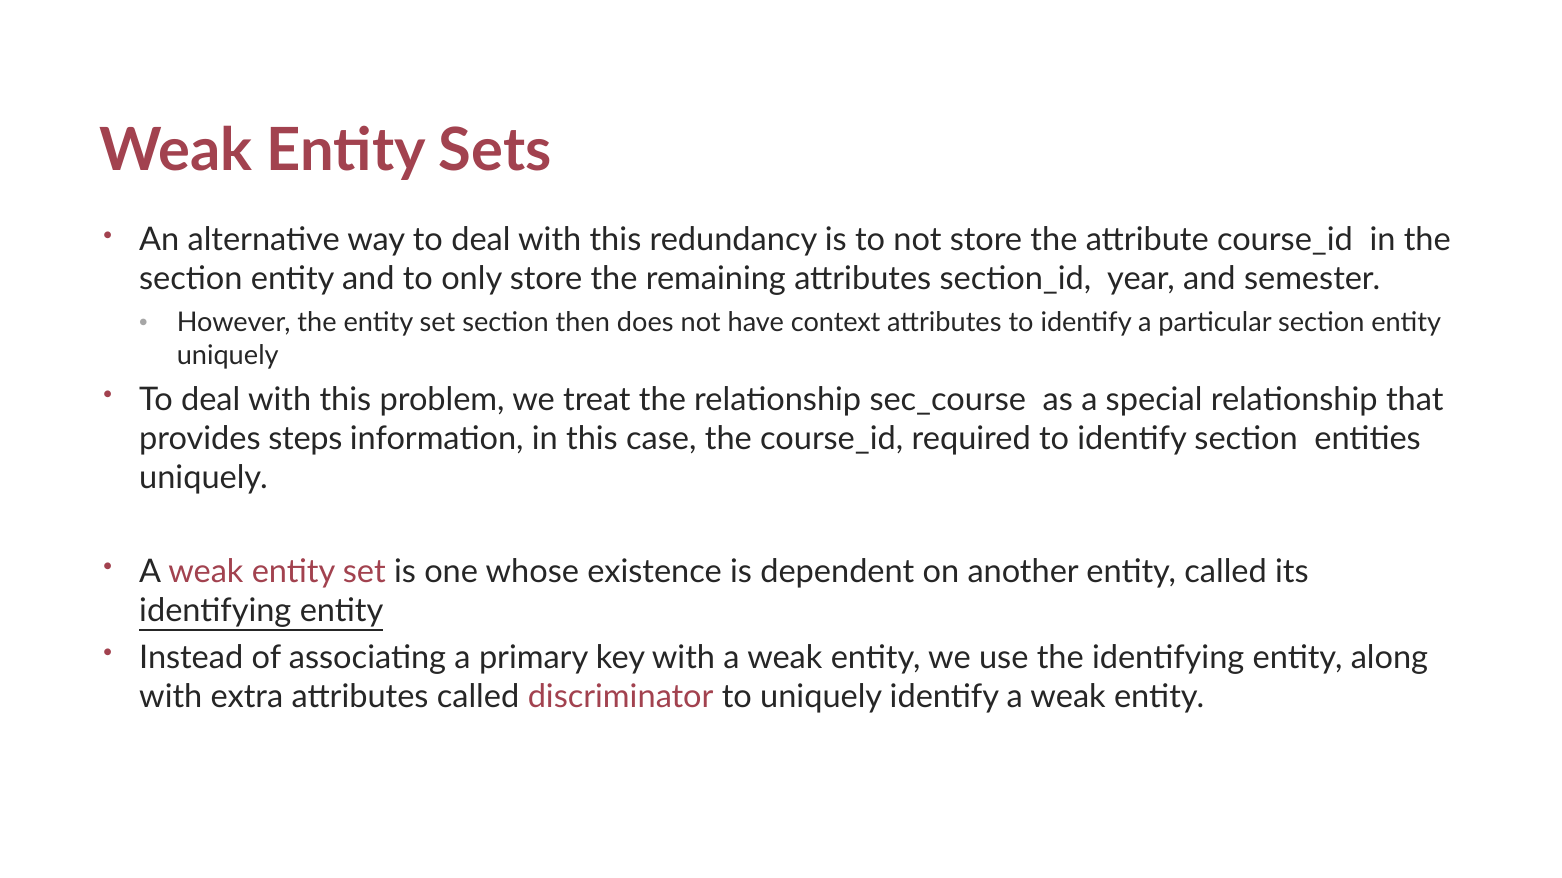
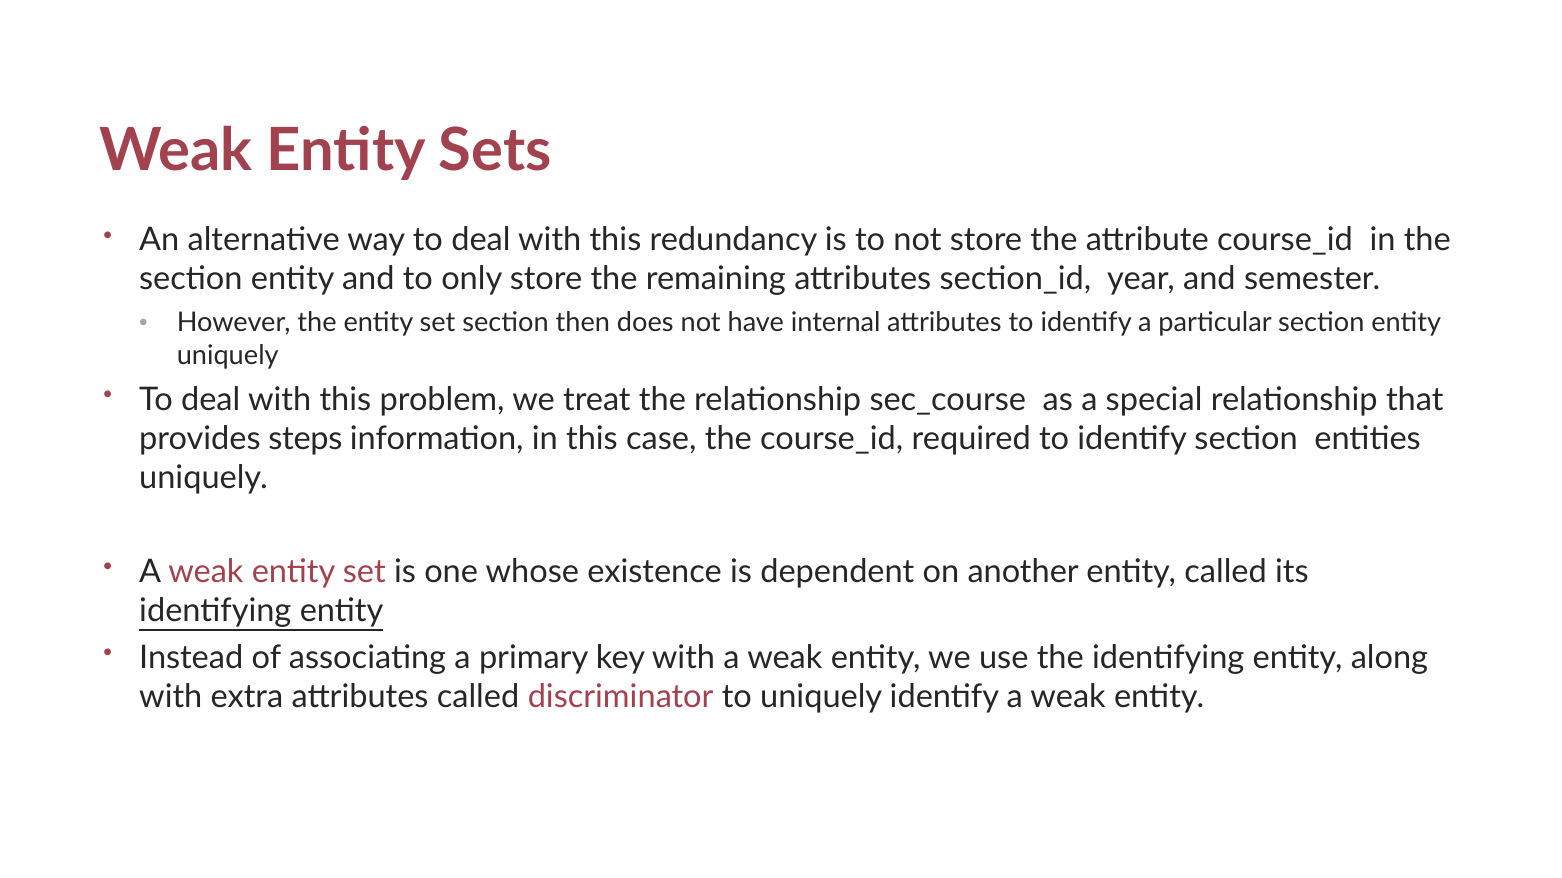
context: context -> internal (836, 323)
